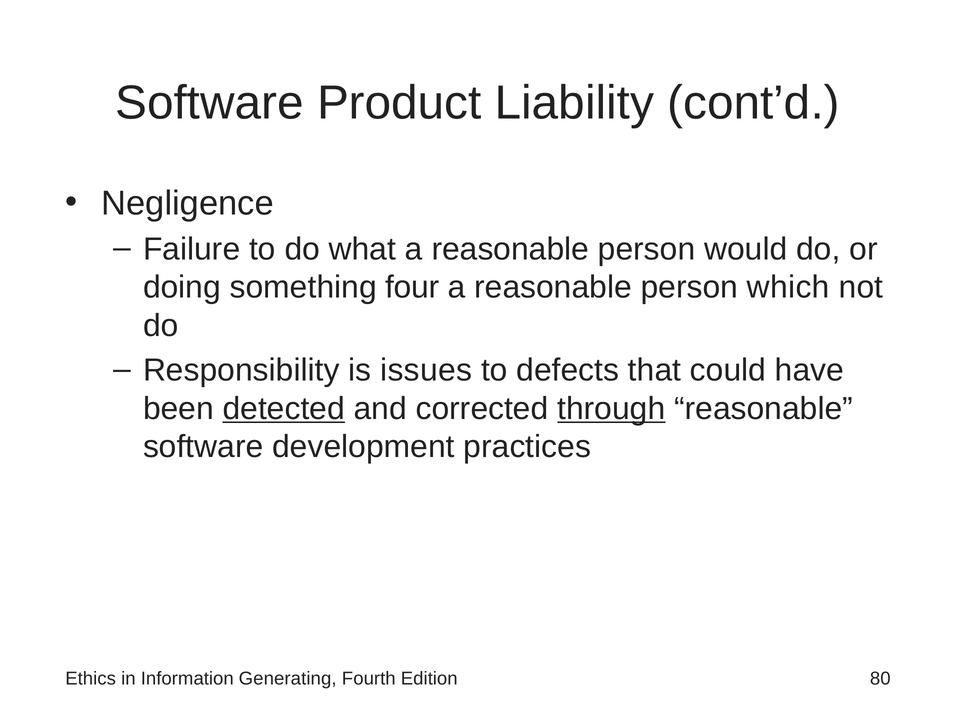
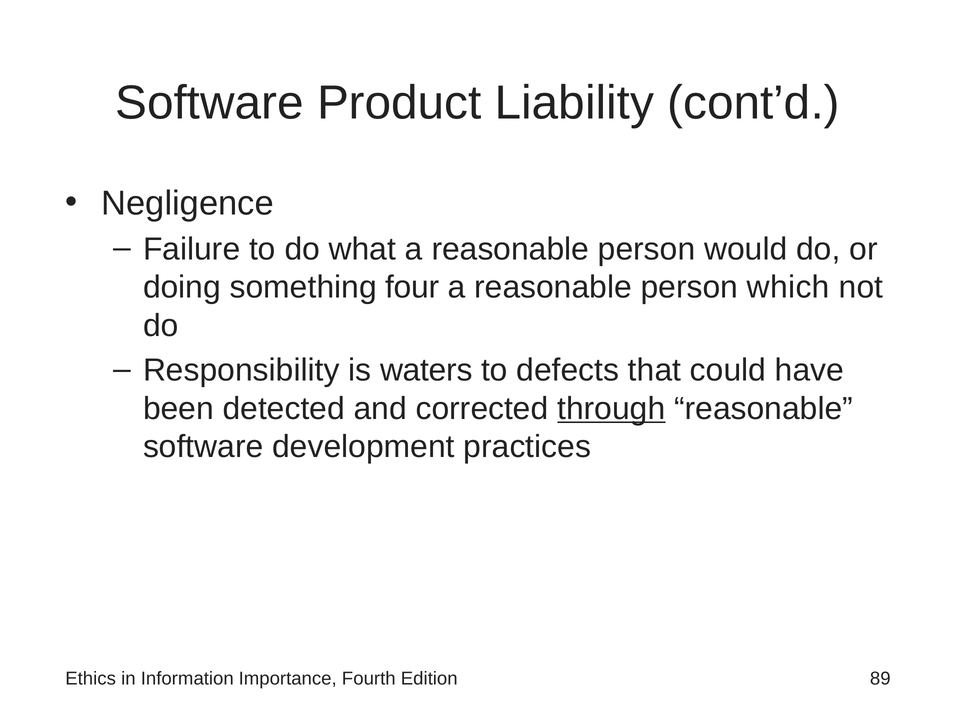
issues: issues -> waters (426, 370)
detected underline: present -> none (284, 409)
Generating: Generating -> Importance (288, 678)
80: 80 -> 89 (880, 678)
